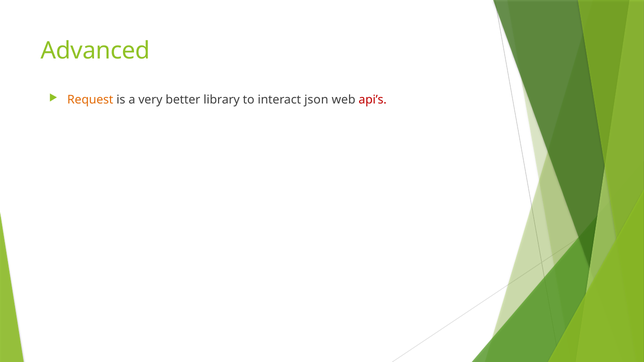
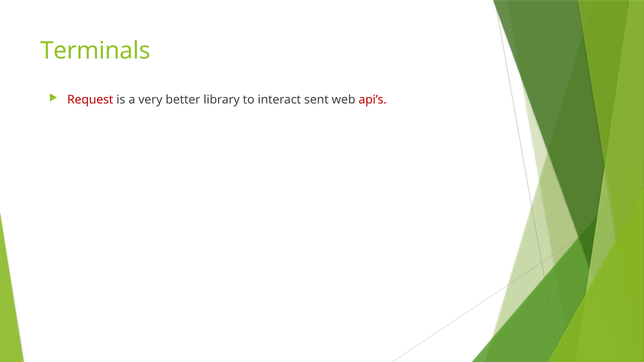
Advanced: Advanced -> Terminals (95, 51)
Request colour: orange -> red (90, 100)
json: json -> sent (316, 100)
